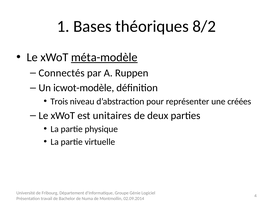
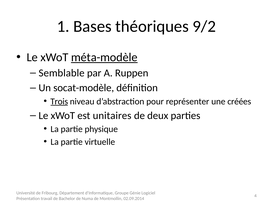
8/2: 8/2 -> 9/2 (204, 26)
Connectés: Connectés -> Semblable (62, 73)
icwot-modèle: icwot-modèle -> socat-modèle (84, 88)
Trois underline: none -> present (59, 101)
